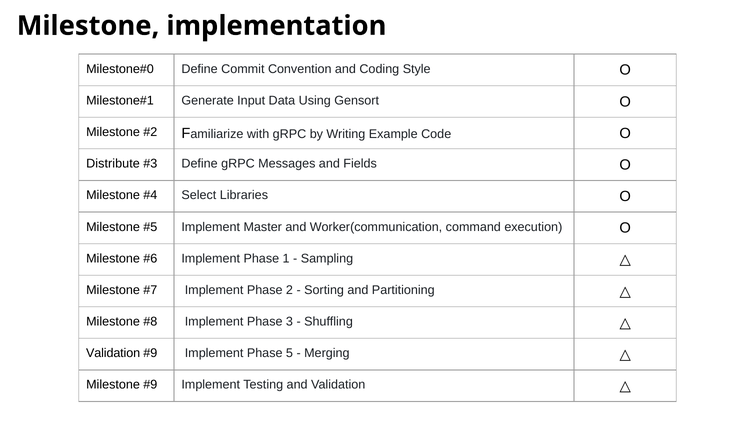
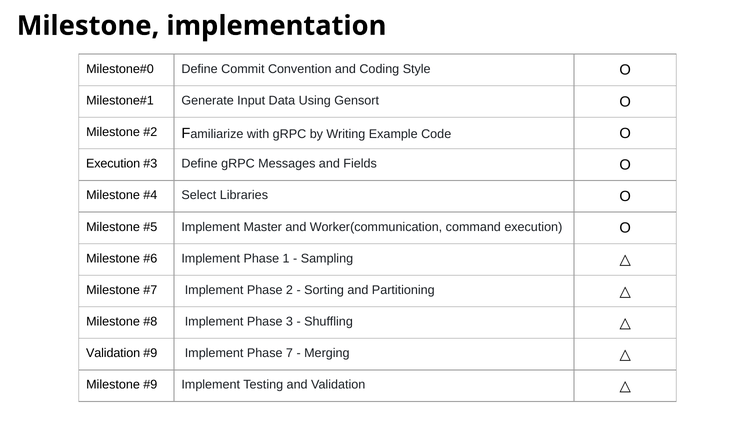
Distribute: Distribute -> Execution (113, 164)
5: 5 -> 7 (289, 353)
